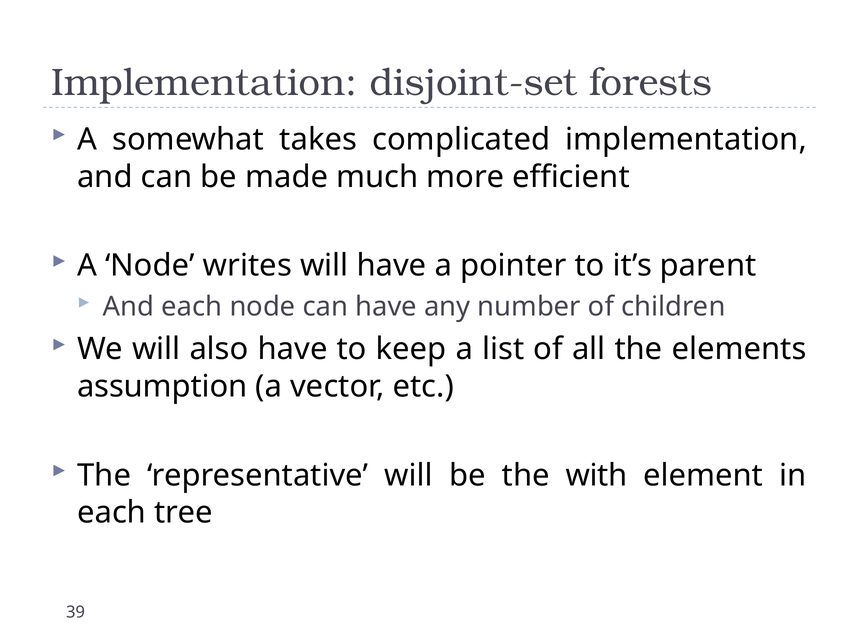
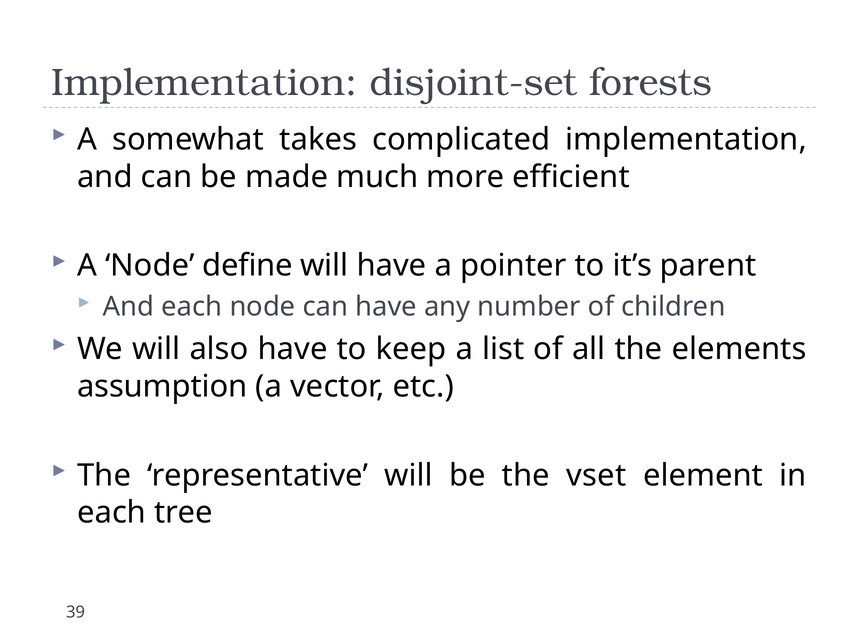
writes: writes -> define (247, 266)
with: with -> vset (596, 476)
